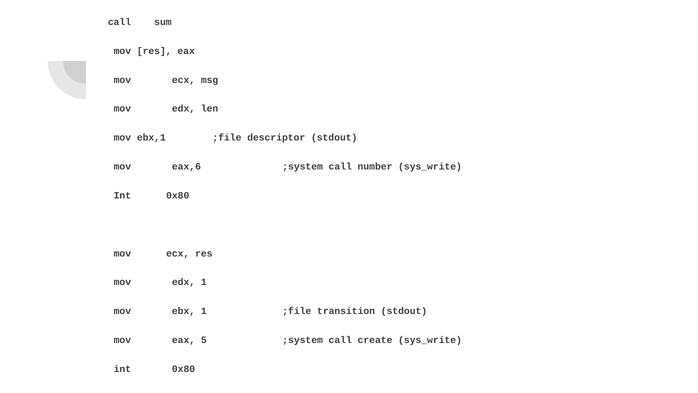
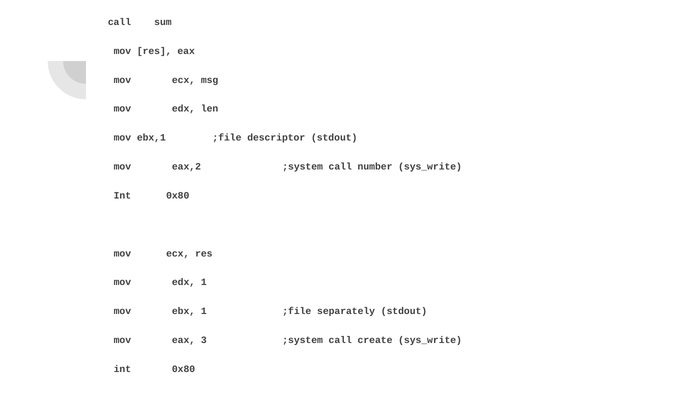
eax,6: eax,6 -> eax,2 (186, 166)
transition: transition -> separately (346, 311)
5: 5 -> 3 (204, 340)
